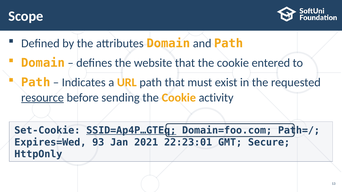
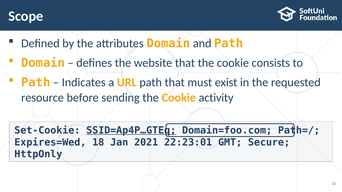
entered: entered -> consists (271, 63)
resource underline: present -> none (43, 98)
93: 93 -> 18 (98, 143)
